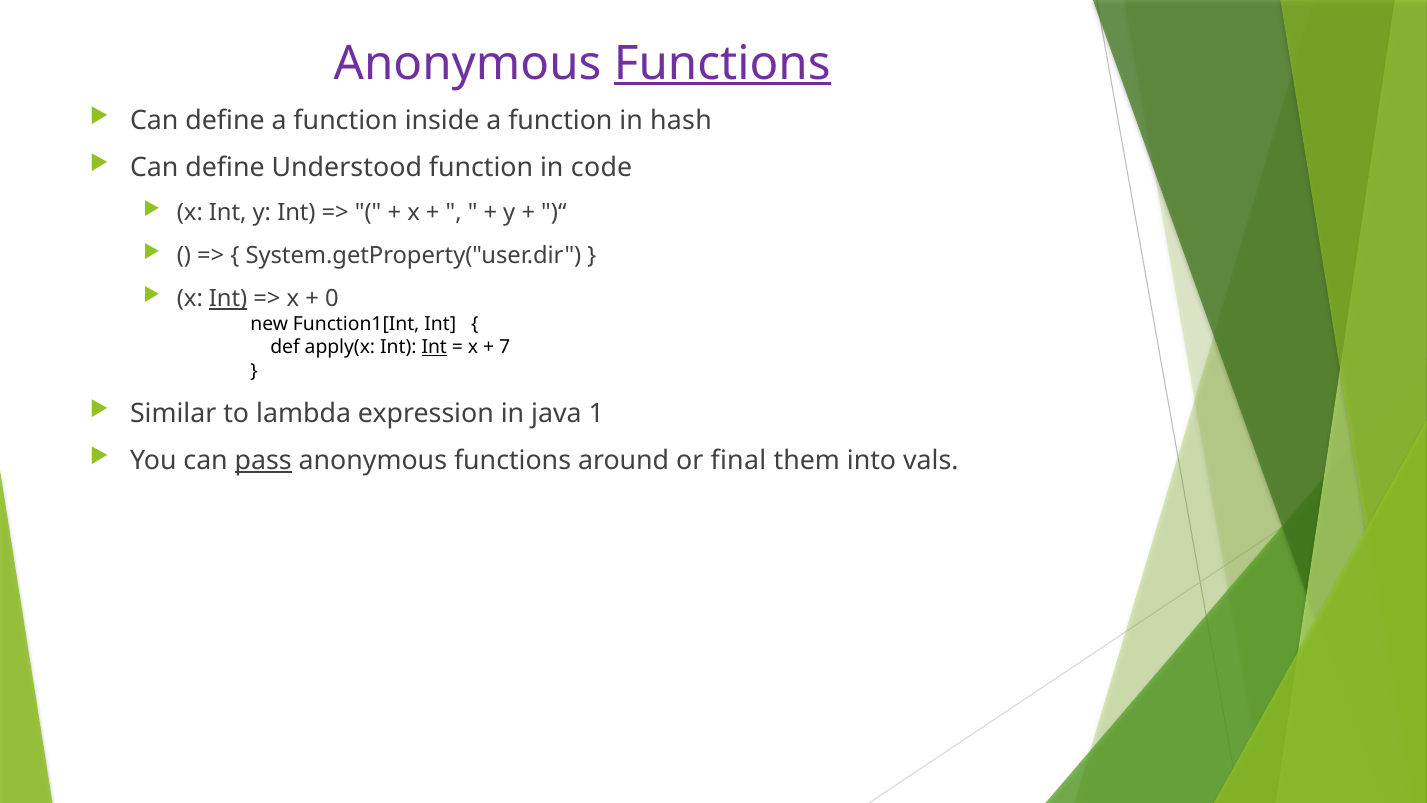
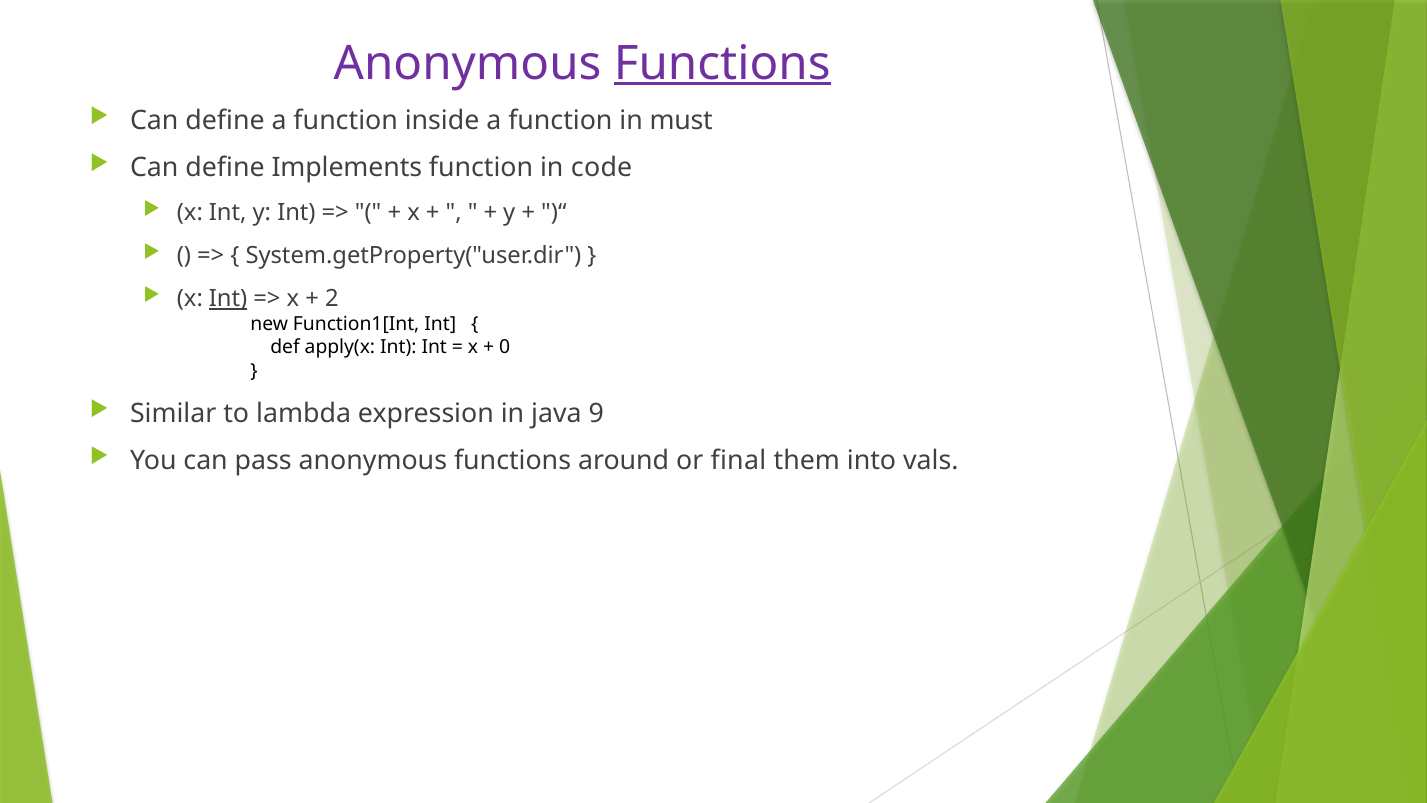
hash: hash -> must (681, 120)
Understood: Understood -> Implements (347, 167)
0: 0 -> 2 (332, 299)
Int underline: present -> none (434, 347)
7: 7 -> 0 (505, 347)
1: 1 -> 9 (596, 414)
pass underline: present -> none (263, 461)
